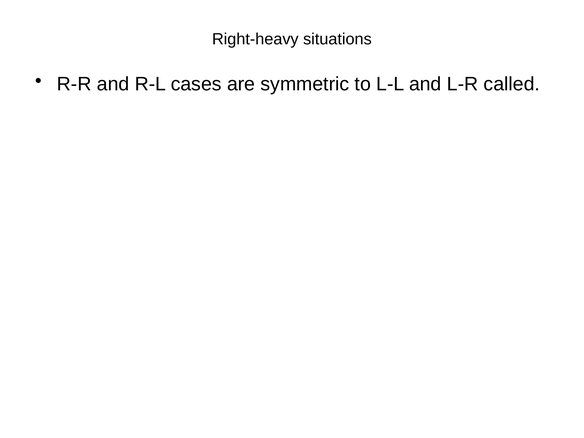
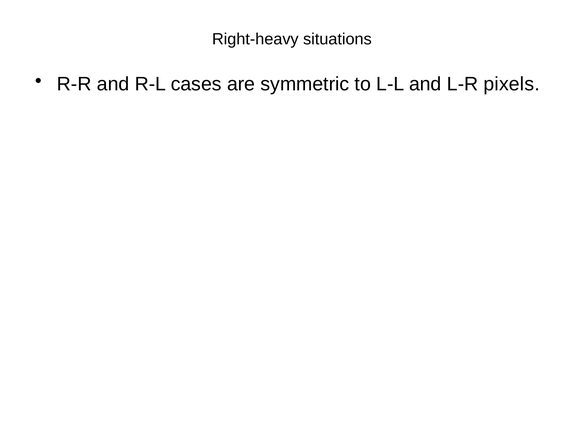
called: called -> pixels (512, 84)
